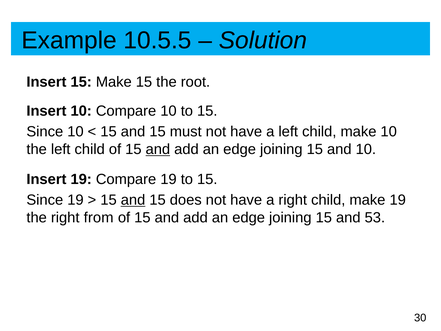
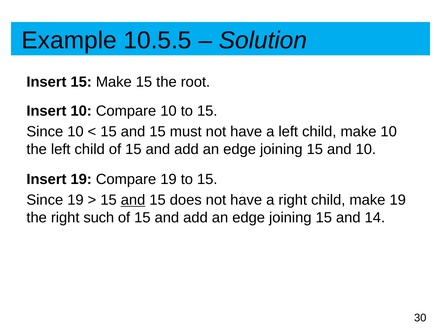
and underline: present -> none (158, 149)
from: from -> such (99, 218)
53: 53 -> 14 (375, 218)
